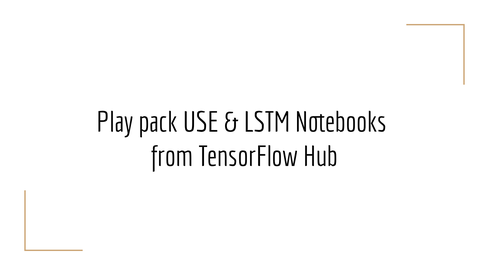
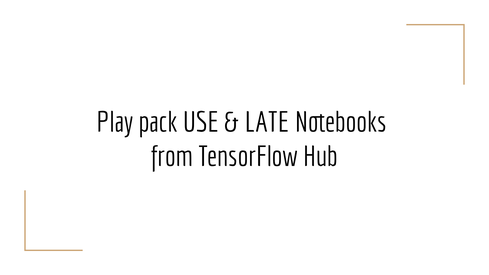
LSTM: LSTM -> LATE (267, 122)
